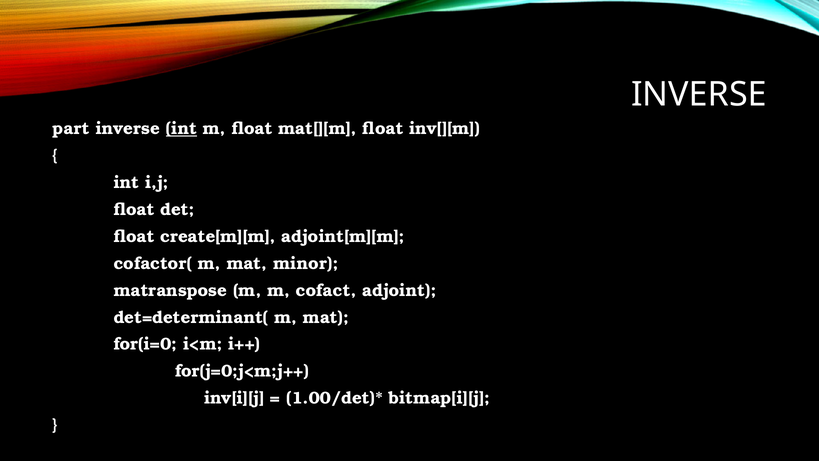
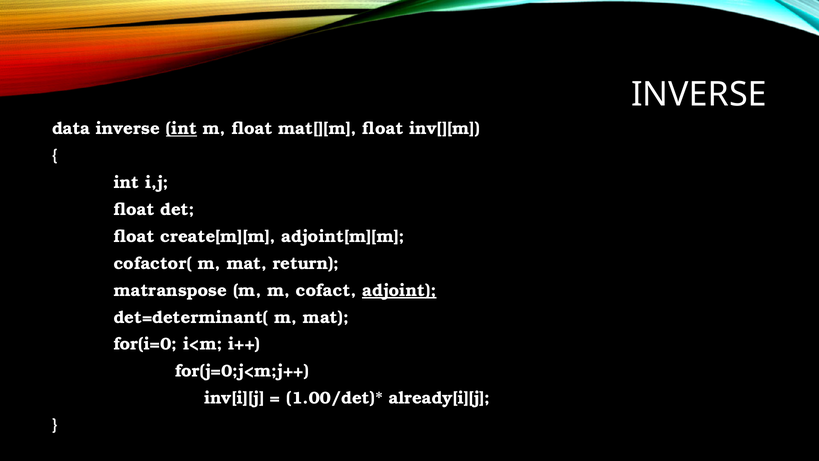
part: part -> data (71, 128)
minor: minor -> return (306, 263)
adjoint underline: none -> present (399, 290)
bitmap[i][j: bitmap[i][j -> already[i][j (440, 398)
